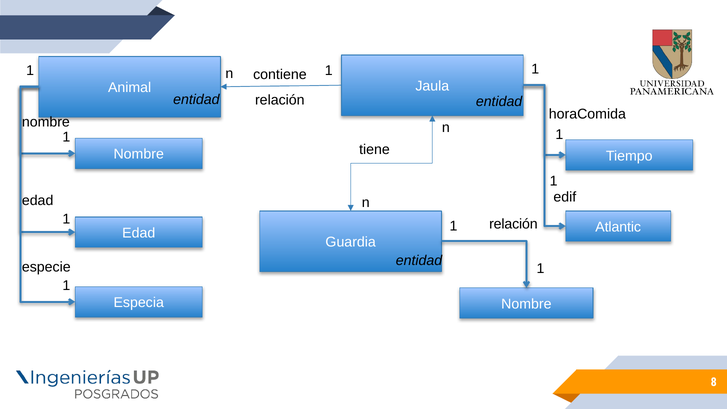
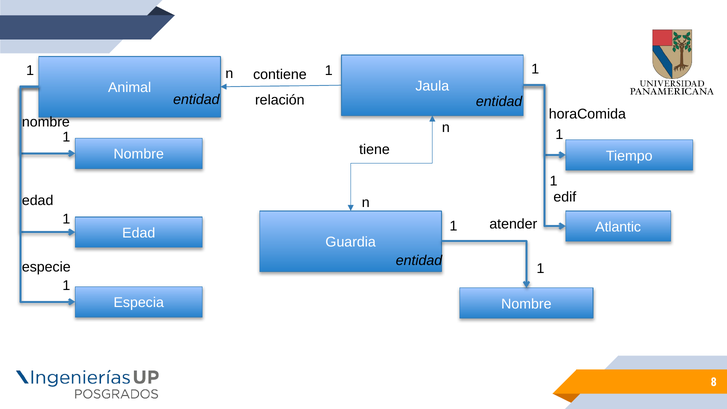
relación: relación -> atender (513, 224)
